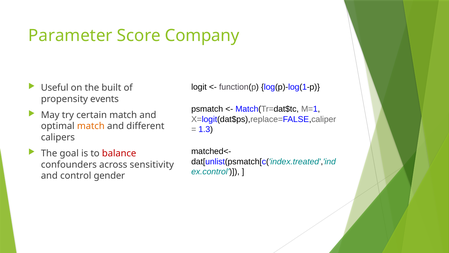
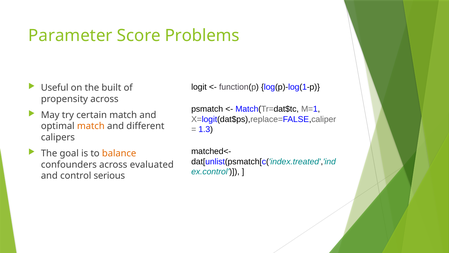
Company: Company -> Problems (202, 35)
propensity events: events -> across (104, 99)
balance colour: red -> orange (119, 153)
sensitivity: sensitivity -> evaluated (152, 164)
gender: gender -> serious (109, 176)
